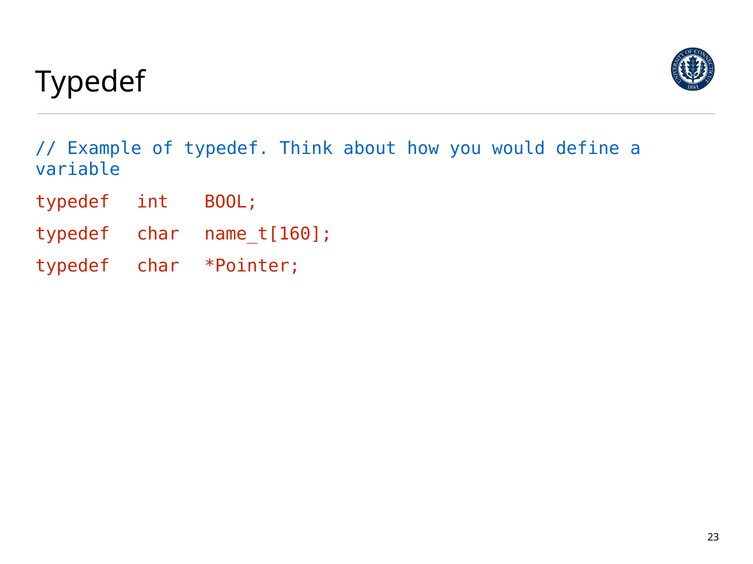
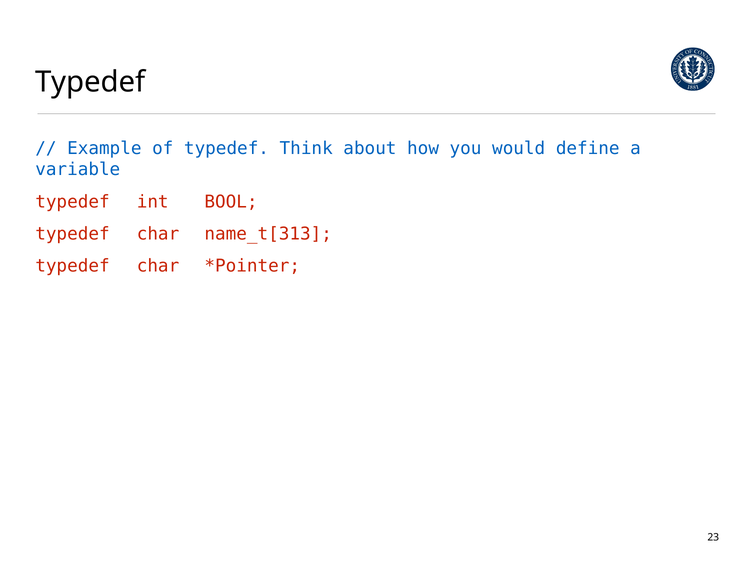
name_t[160: name_t[160 -> name_t[313 (268, 234)
